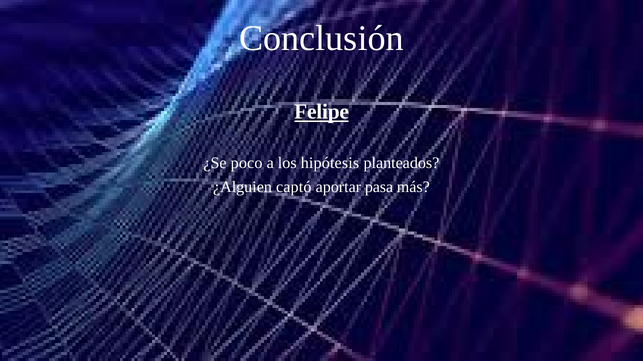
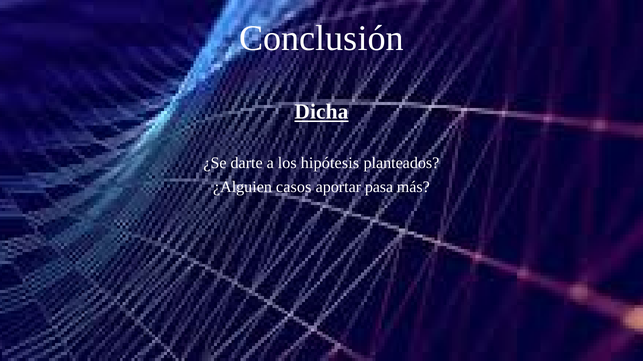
Felipe: Felipe -> Dicha (321, 112)
poco: poco -> darte (247, 163)
captó: captó -> casos (294, 187)
